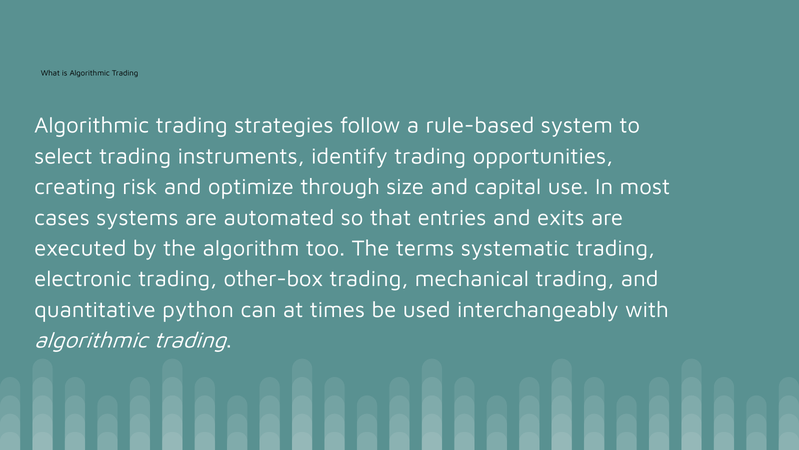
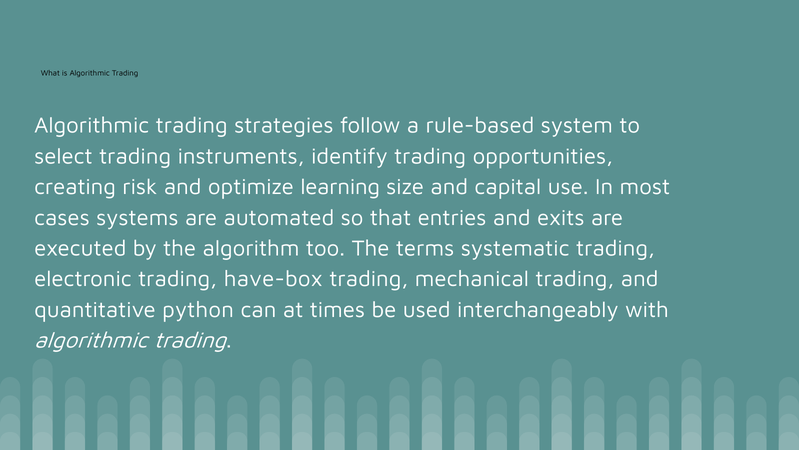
through: through -> learning (340, 187)
other-box: other-box -> have-box (273, 279)
